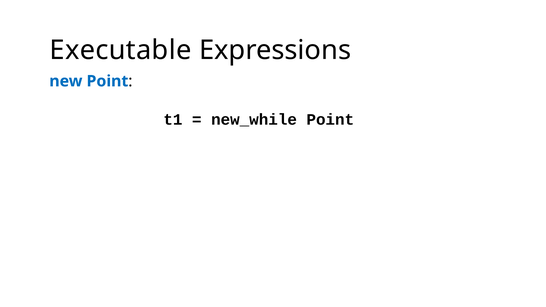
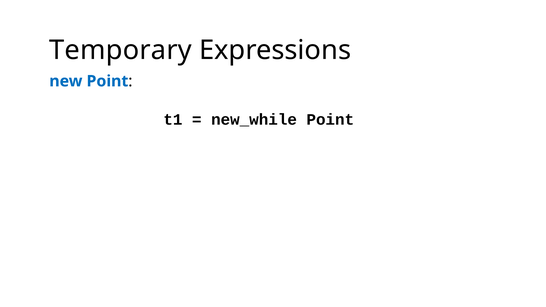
Executable: Executable -> Temporary (121, 50)
